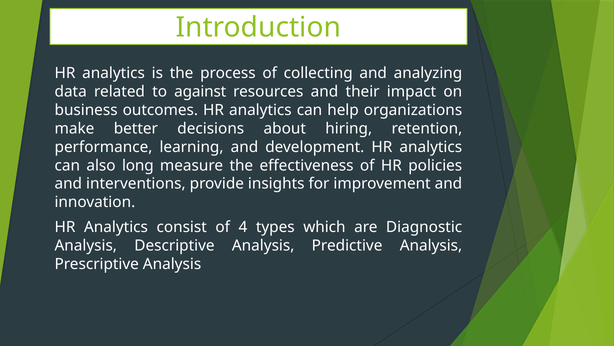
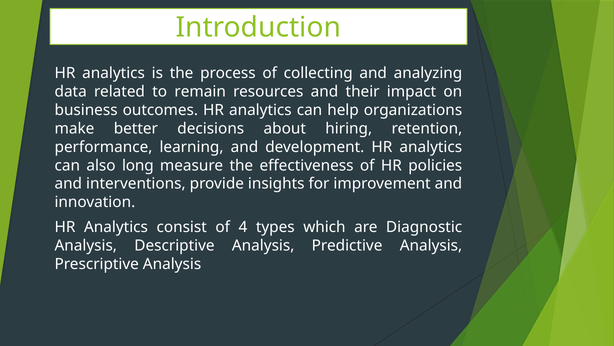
against: against -> remain (200, 91)
